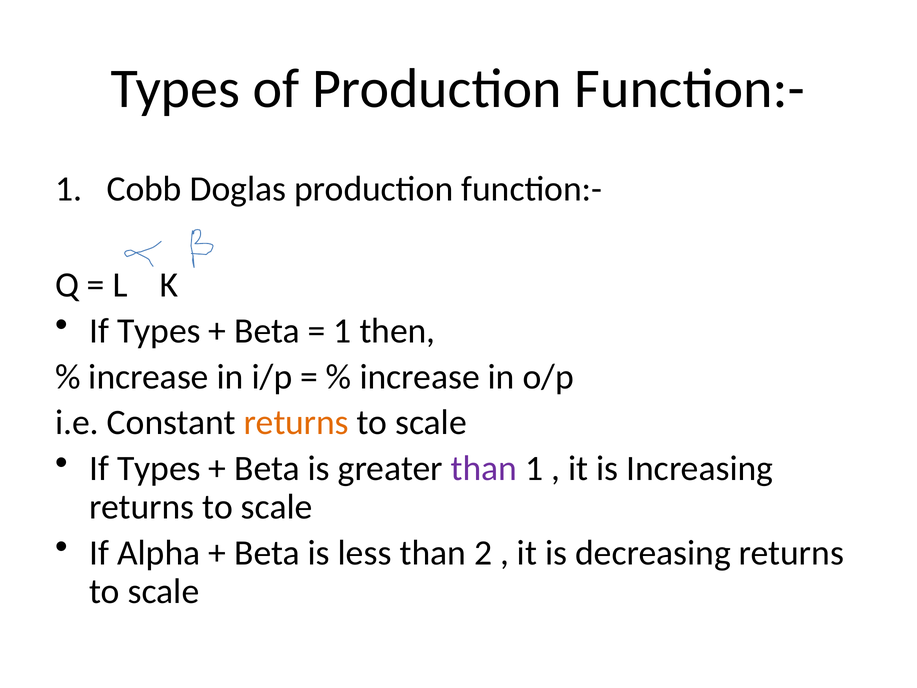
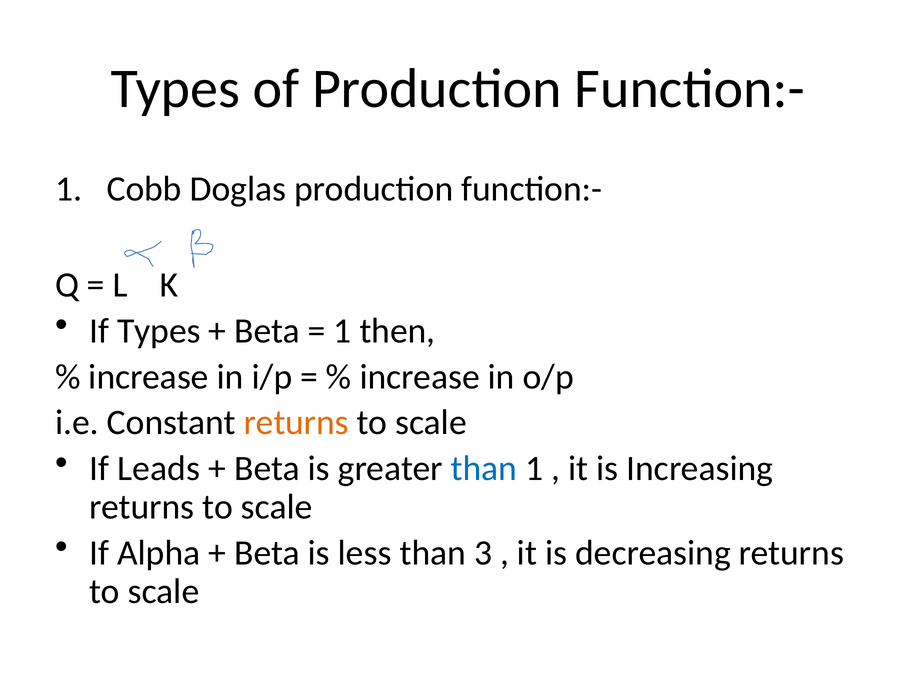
Types: Types -> Leads (159, 468)
than colour: purple -> blue (484, 468)
2: 2 -> 3 (483, 553)
